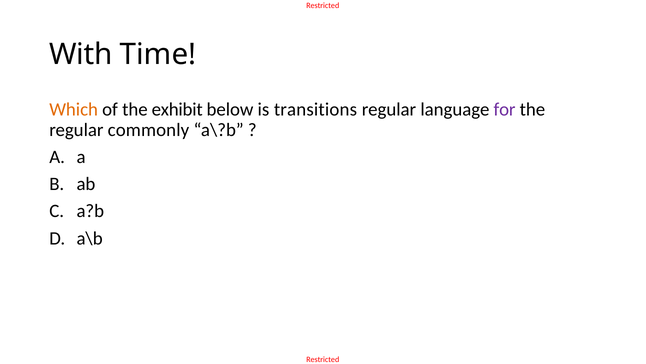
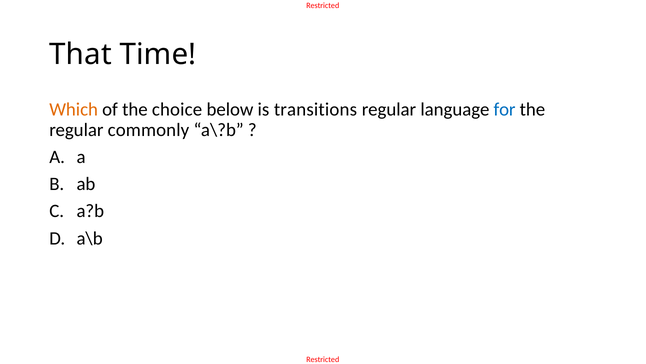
With: With -> That (81, 54)
exhibit: exhibit -> choice (177, 109)
for colour: purple -> blue (505, 109)
